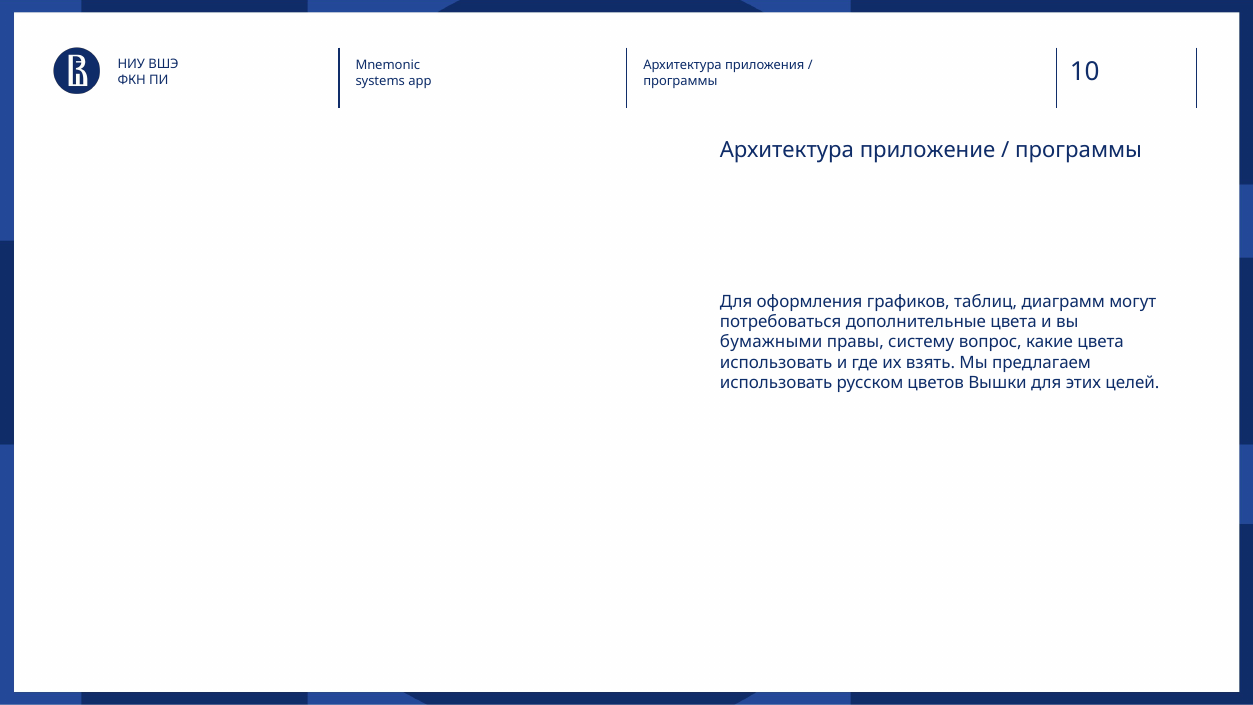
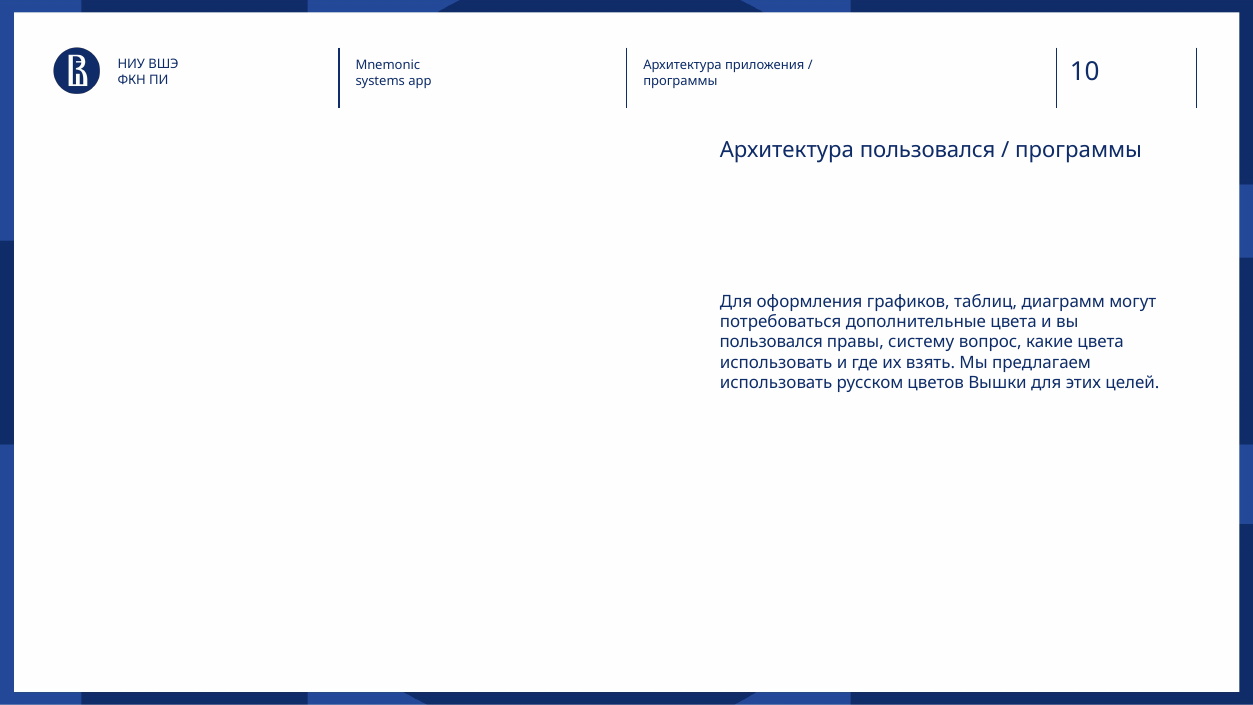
Архитектура приложение: приложение -> пользовался (928, 151)
бумажными: бумажными -> пользовался (771, 342)
